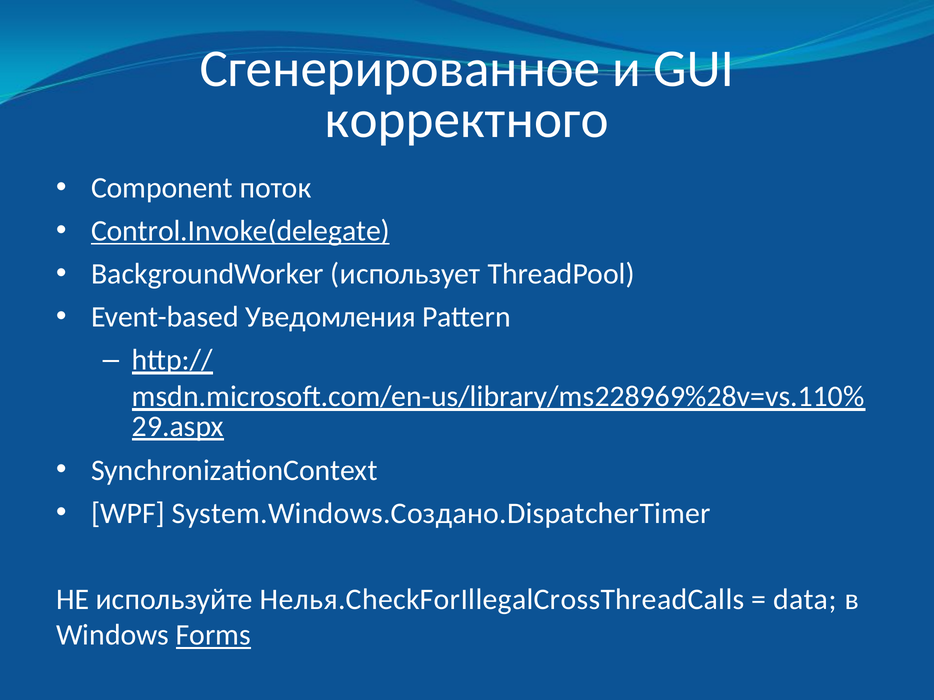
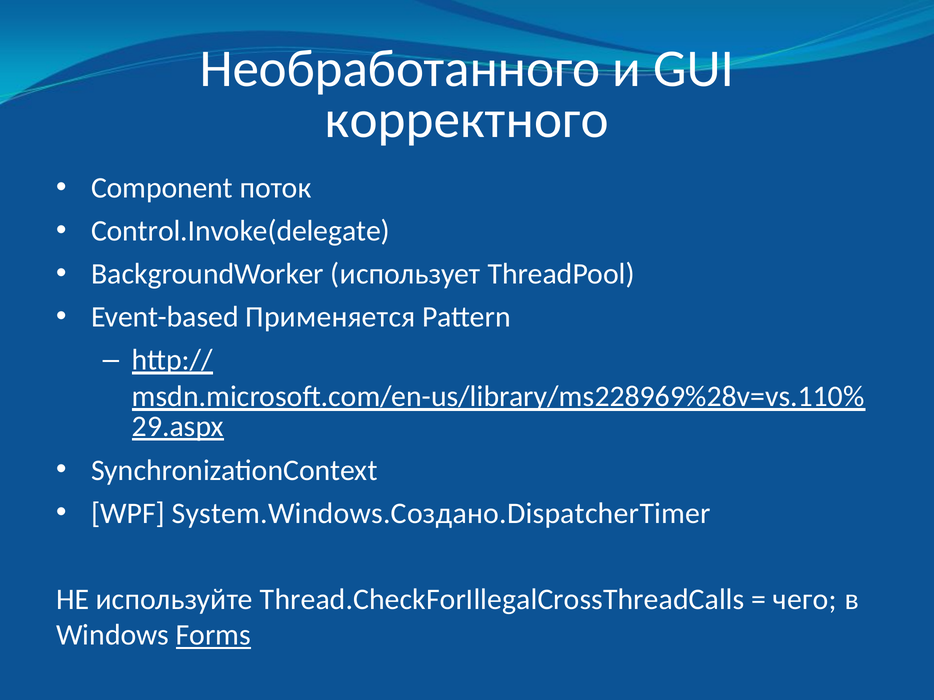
Сгенерированное: Сгенерированное -> Необработанного (400, 69)
Control.Invoke(delegate underline: present -> none (240, 231)
Уведомления: Уведомления -> Применяется (330, 317)
Нелья.CheckForIllegalCrossThreadCalls: Нелья.CheckForIllegalCrossThreadCalls -> Thread.CheckForIllegalCrossThreadCalls (502, 600)
data: data -> чего (805, 600)
